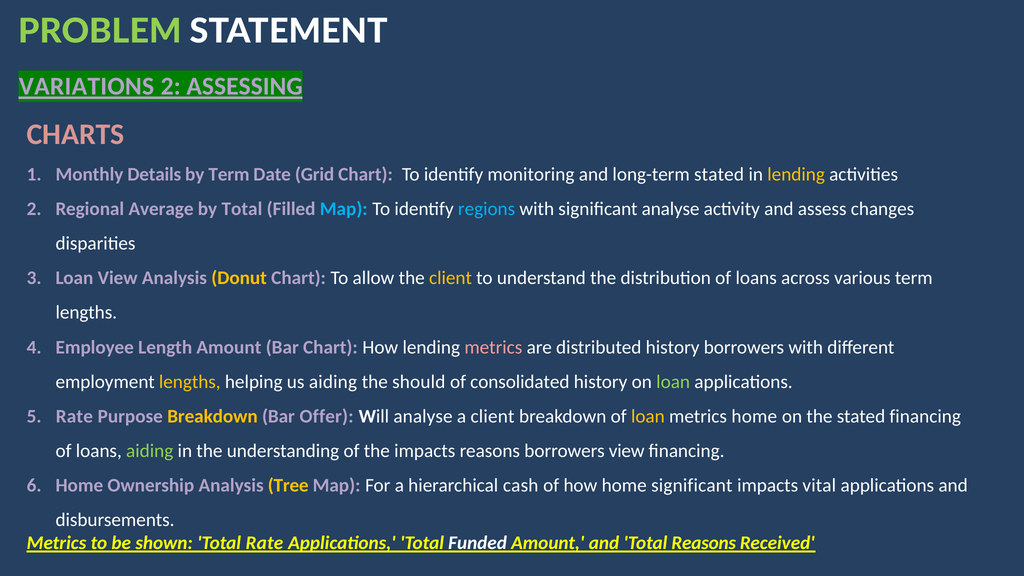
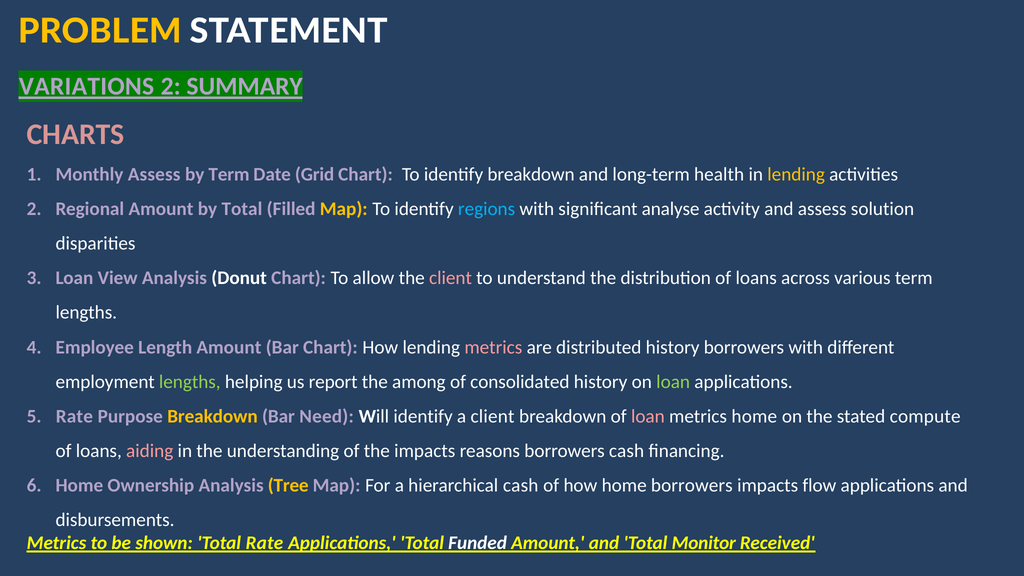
PROBLEM colour: light green -> yellow (100, 31)
ASSESSING: ASSESSING -> SUMMARY (245, 87)
Monthly Details: Details -> Assess (154, 174)
identify monitoring: monitoring -> breakdown (531, 174)
long-term stated: stated -> health (719, 174)
Regional Average: Average -> Amount (161, 209)
Map colour: light blue -> yellow (344, 209)
changes: changes -> solution (882, 209)
Donut colour: yellow -> white (239, 278)
client colour: yellow -> pink (450, 278)
lengths colour: yellow -> light green (190, 382)
us aiding: aiding -> report (333, 382)
should: should -> among (419, 382)
Offer: Offer -> Need (327, 416)
Will analyse: analyse -> identify (423, 416)
loan colour: yellow -> pink (648, 416)
stated financing: financing -> compute (925, 416)
aiding colour: light green -> pink (150, 451)
borrowers view: view -> cash (627, 451)
home significant: significant -> borrowers (692, 485)
vital: vital -> flow (819, 485)
Total Reasons: Reasons -> Monitor (704, 543)
